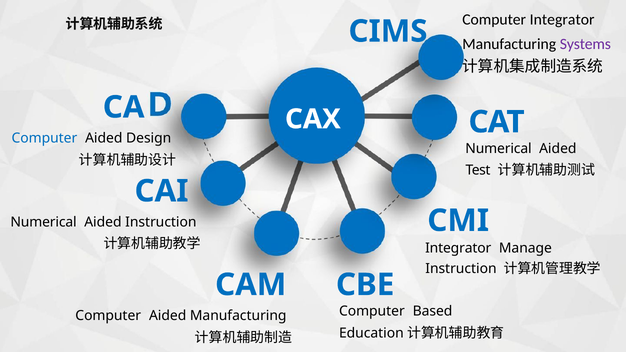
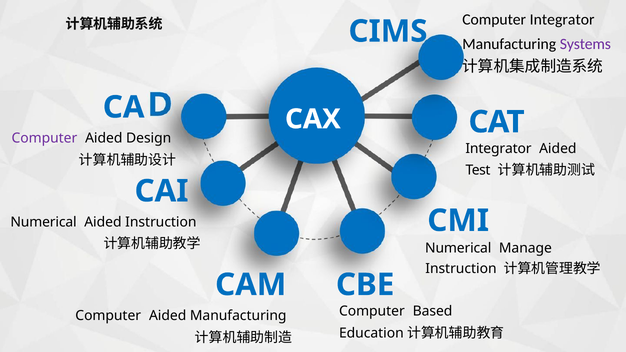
Computer colour: blue -> purple (44, 138)
Numerical: Numerical -> Integrator (498, 149)
Integrator: Integrator -> Numerical (458, 248)
